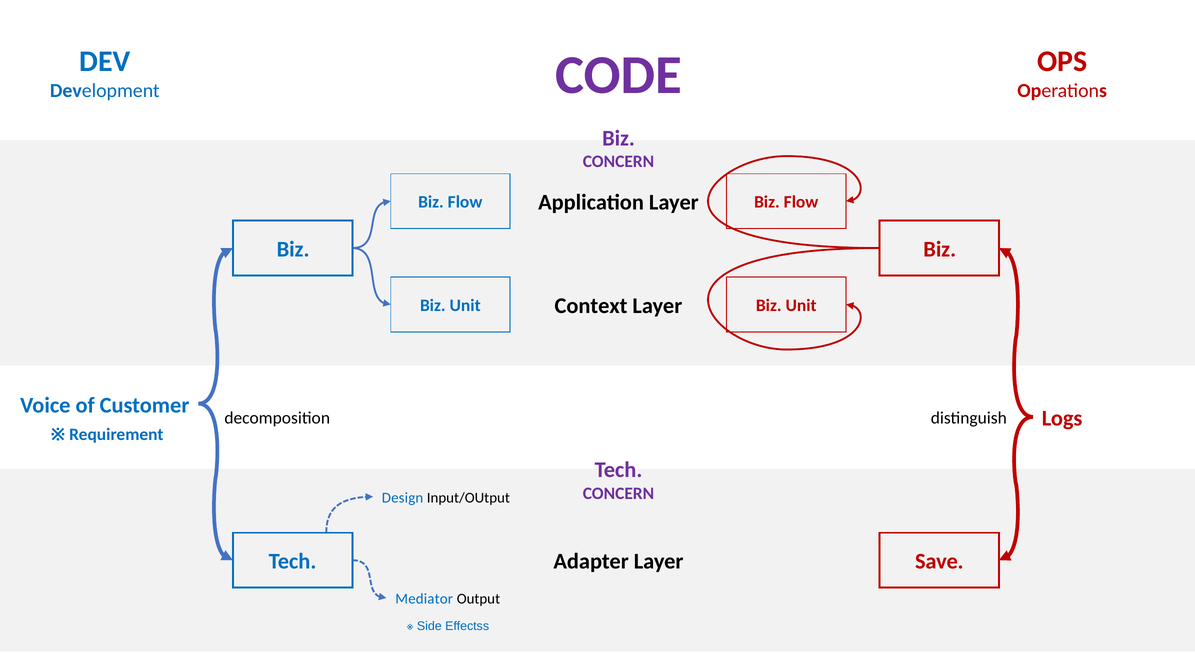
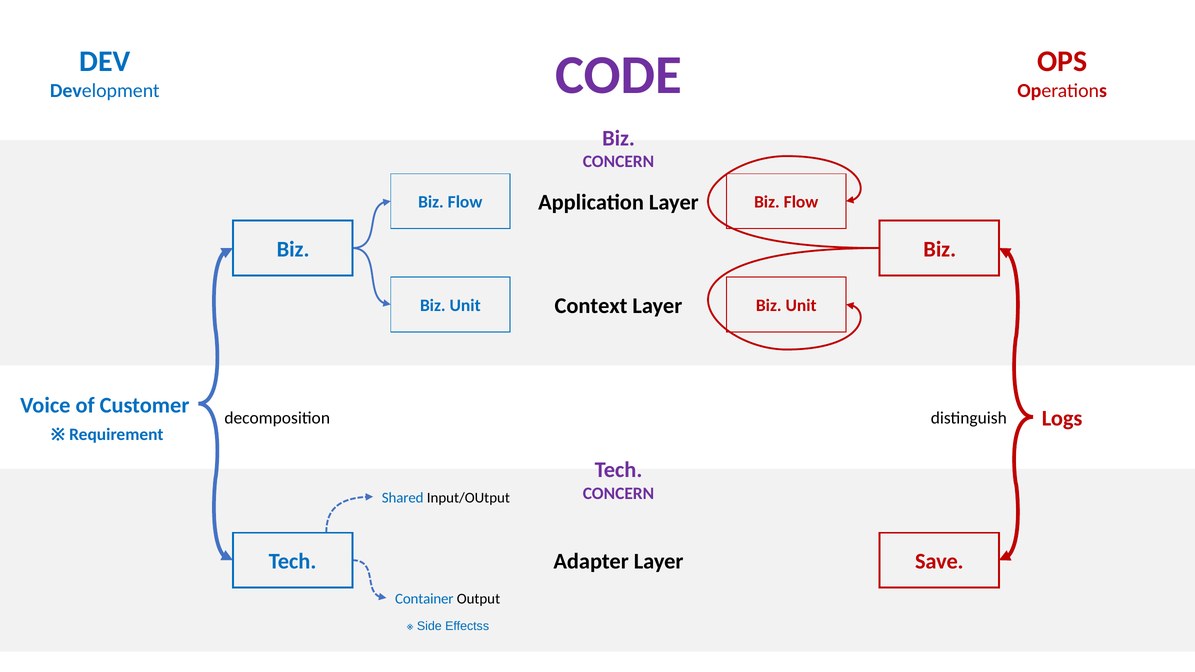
Design: Design -> Shared (403, 498)
Mediator: Mediator -> Container (424, 599)
